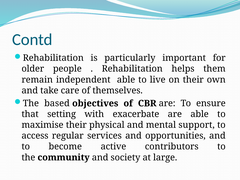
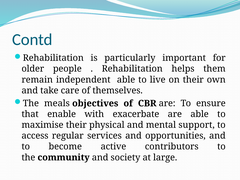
based: based -> meals (57, 103)
setting: setting -> enable (62, 114)
